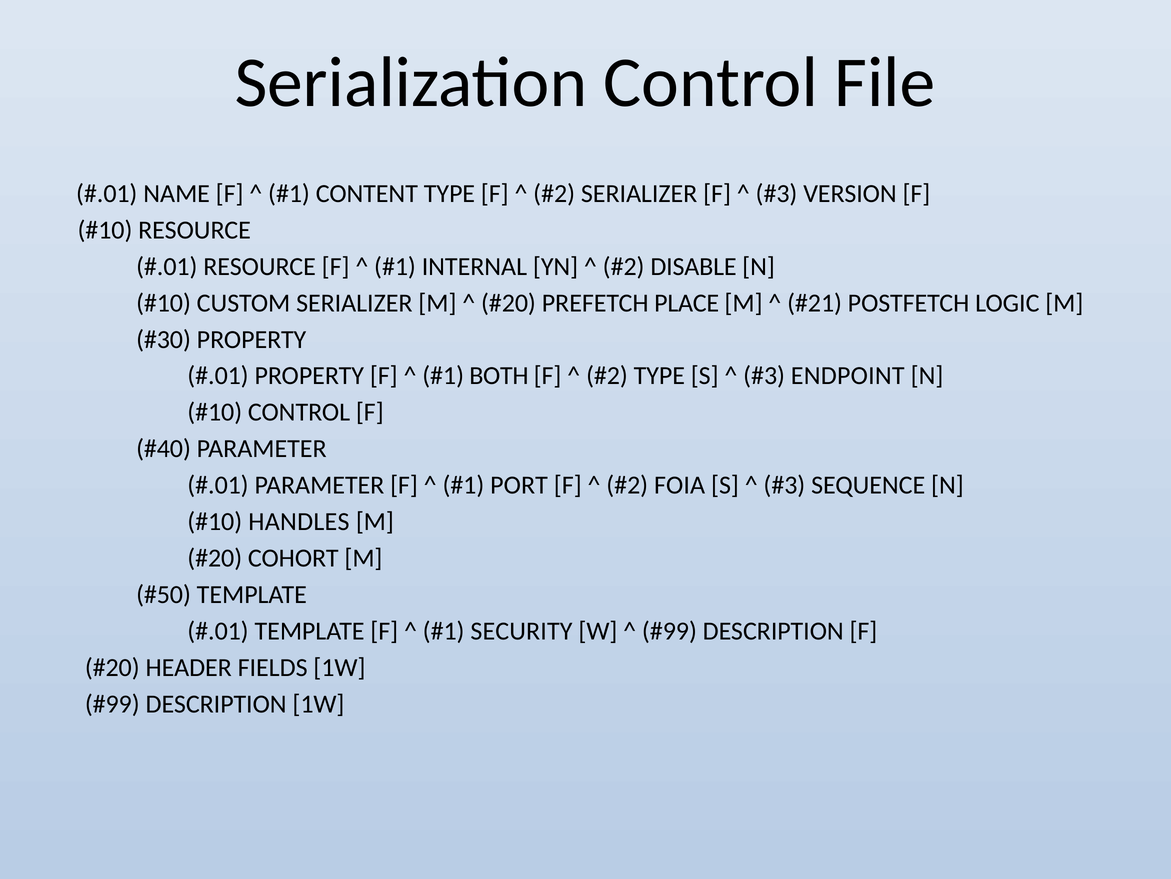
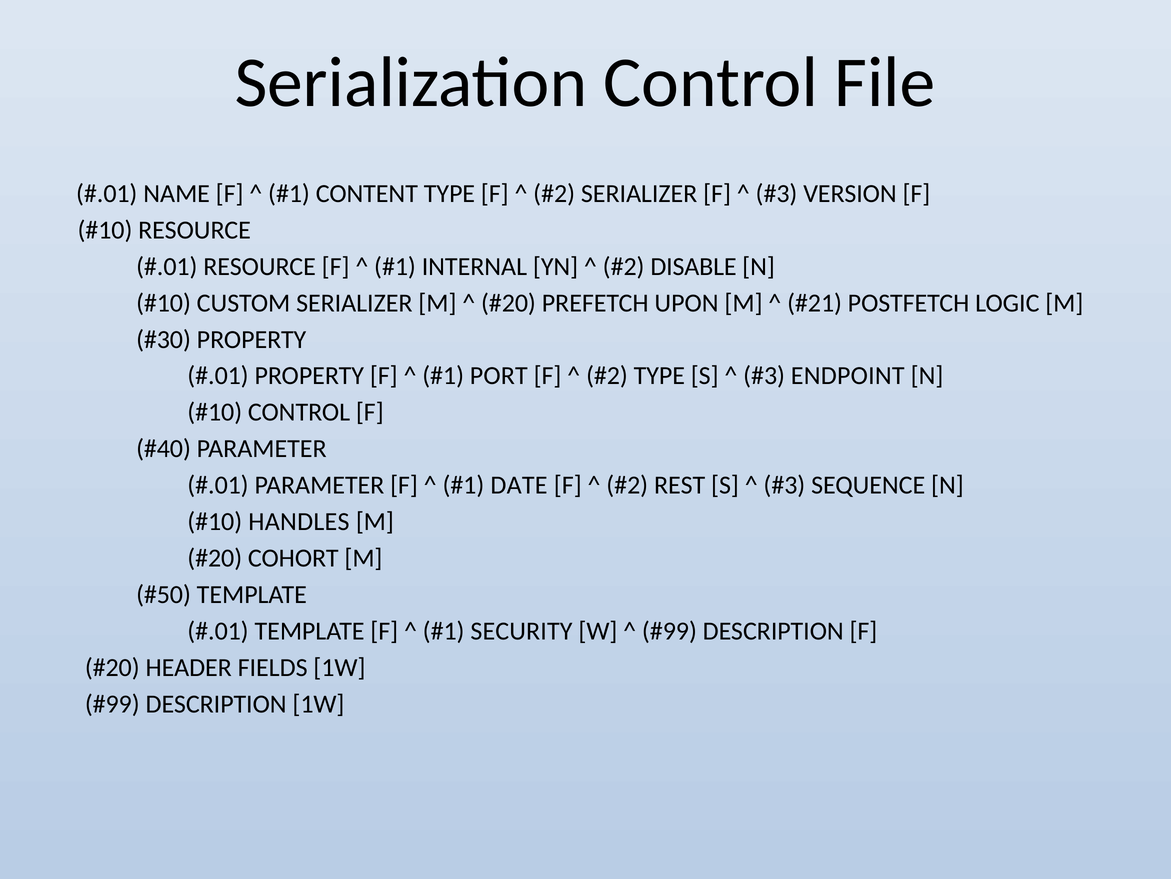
PLACE: PLACE -> UPON (687, 303)
BOTH: BOTH -> PORT (499, 376)
PORT: PORT -> DATE (519, 485)
FOIA: FOIA -> REST (680, 485)
